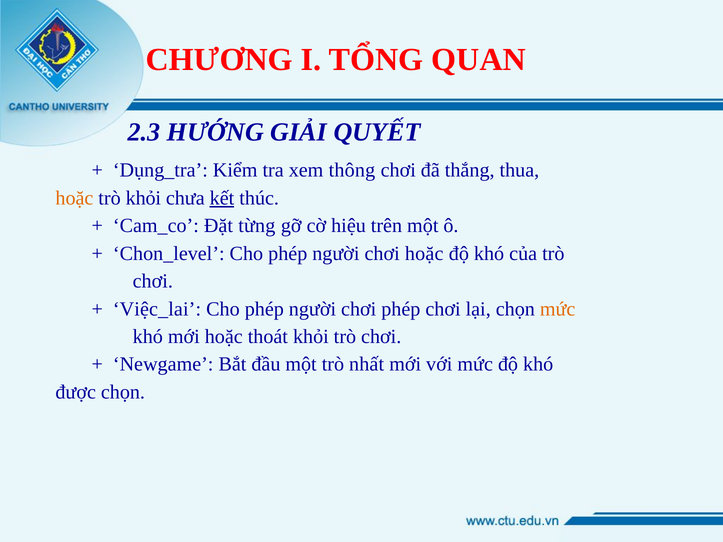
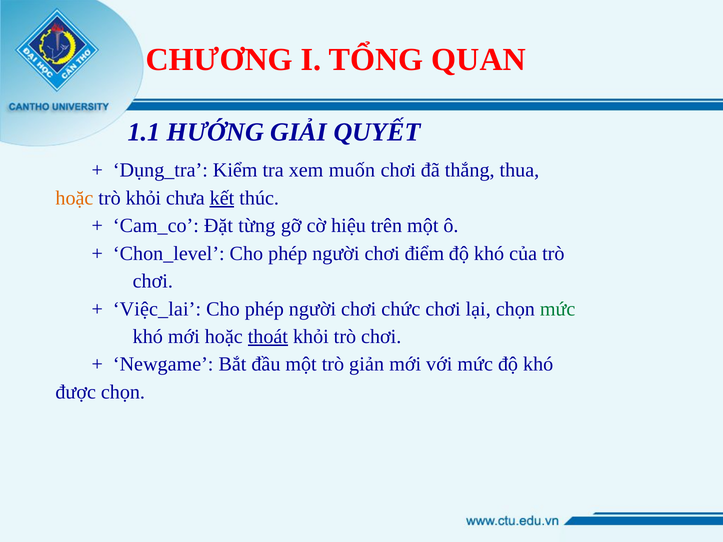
2.3: 2.3 -> 1.1 (144, 132)
thông: thông -> muốn (352, 170)
chơi hoặc: hoặc -> điểm (424, 254)
chơi phép: phép -> chức (401, 309)
mức colour: orange -> green (558, 309)
thoát underline: none -> present (268, 337)
nhất: nhất -> giản (367, 364)
